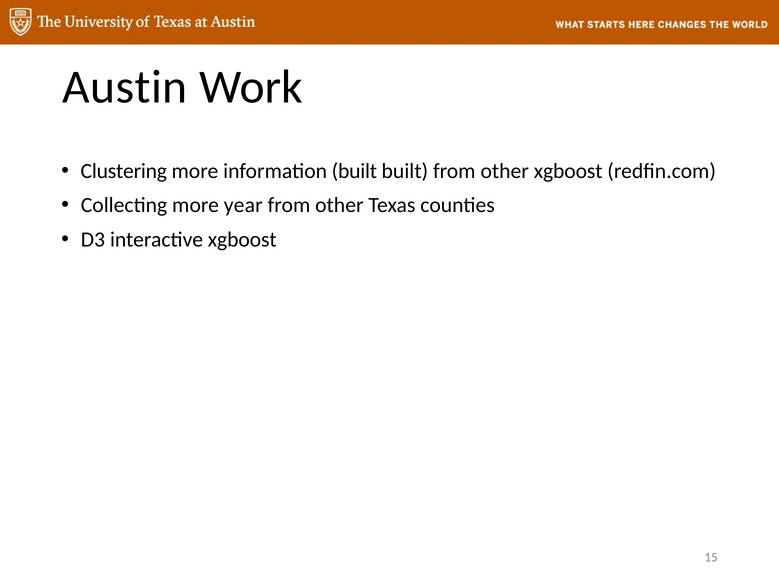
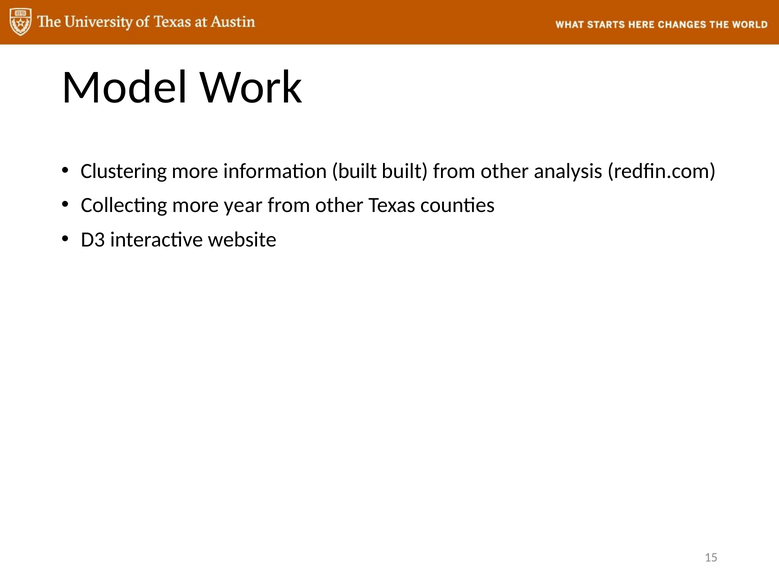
Austin: Austin -> Model (125, 87)
other xgboost: xgboost -> analysis (568, 171)
interactive xgboost: xgboost -> website (242, 239)
